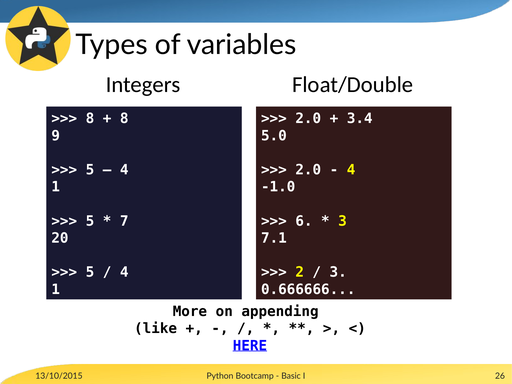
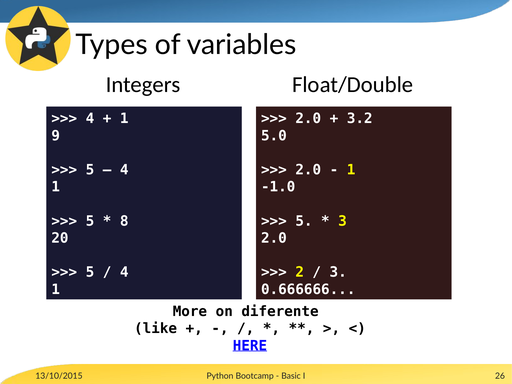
8: 8 -> 4 (90, 119)
8: 8 -> 1 (124, 119)
3.4: 3.4 -> 3.2 (360, 119)
4: 4 -> 1 (351, 170)
7: 7 -> 8 (124, 221)
6: 6 -> 5 (304, 221)
7.1: 7.1 -> 2.0 (274, 238)
appending: appending -> diferente (280, 312)
